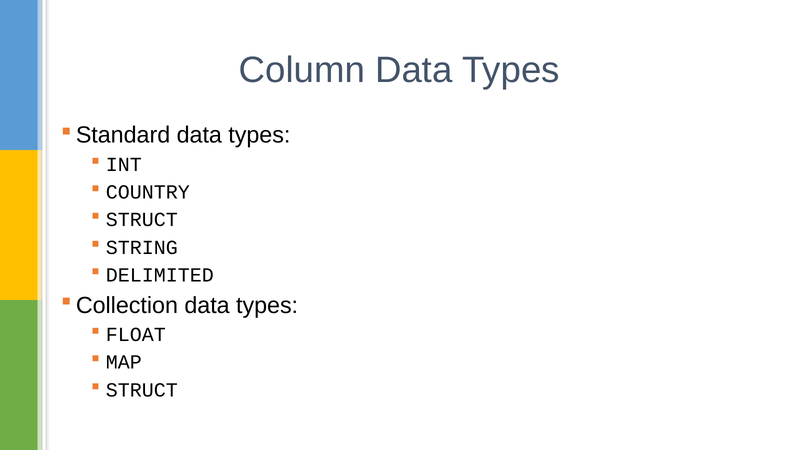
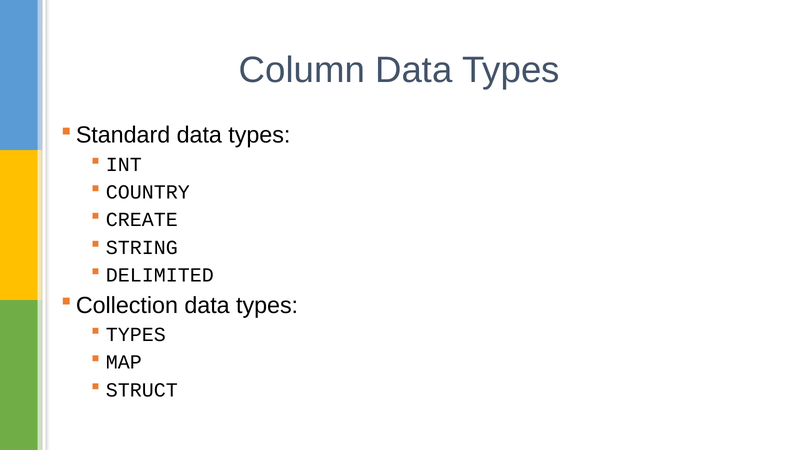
STRUCT: STRUCT -> CREATE (142, 220)
FLOAT: FLOAT -> TYPES (136, 334)
